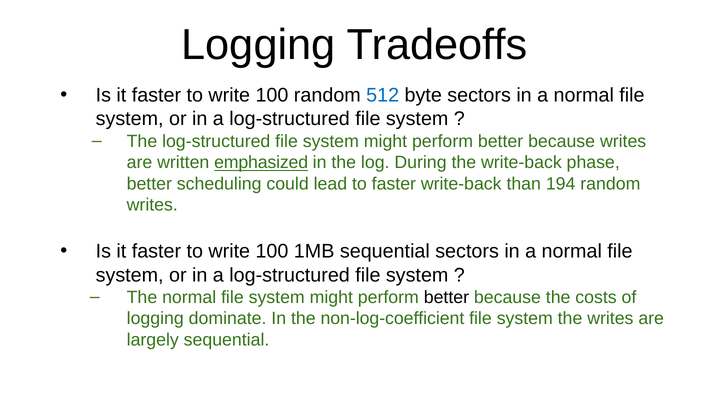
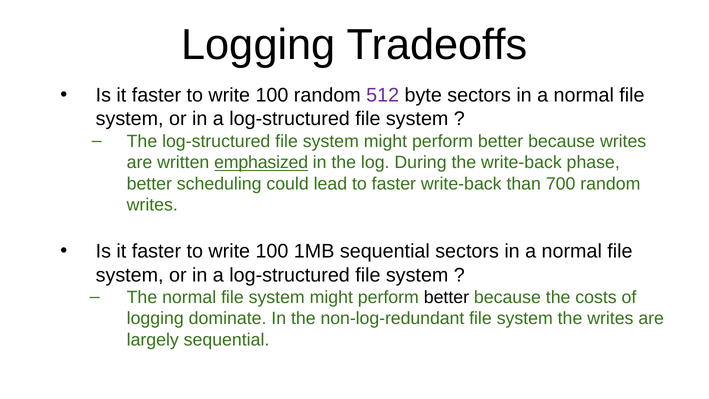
512 colour: blue -> purple (383, 95)
194: 194 -> 700 (561, 184)
non-log-coefficient: non-log-coefficient -> non-log-redundant (392, 319)
